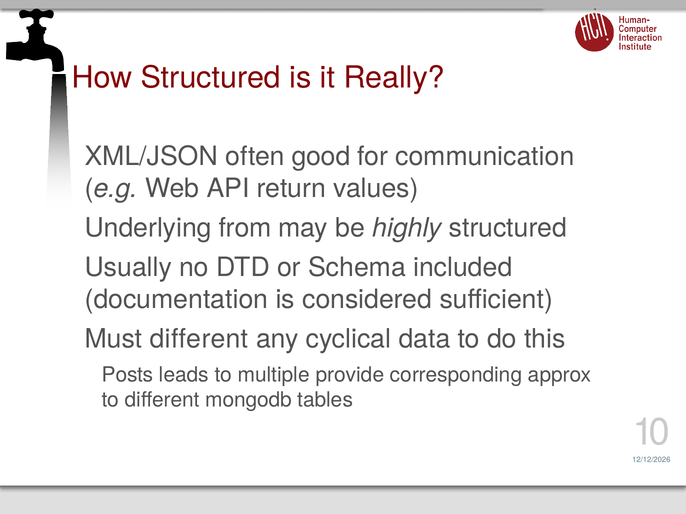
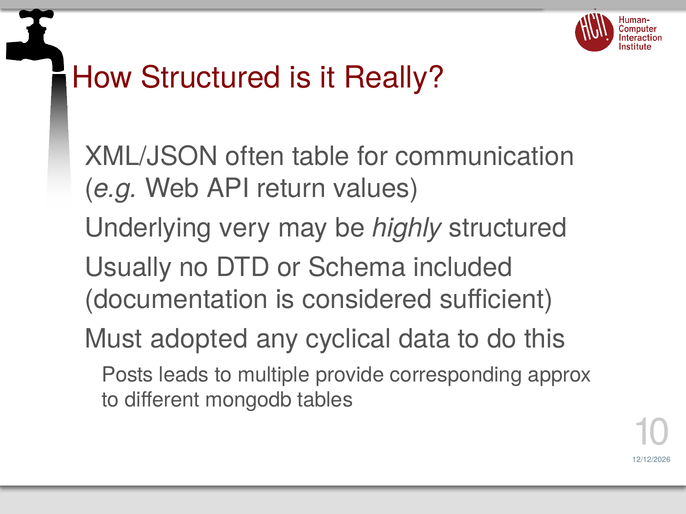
good: good -> table (321, 156)
from: from -> very (245, 228)
Must different: different -> adopted (199, 339)
